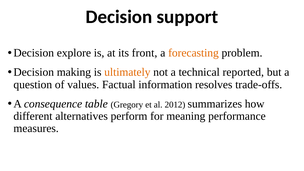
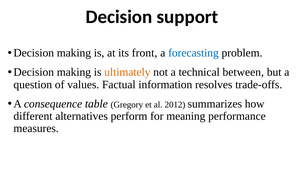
explore: explore -> making (74, 53)
forecasting colour: orange -> blue (193, 53)
reported: reported -> between (243, 72)
